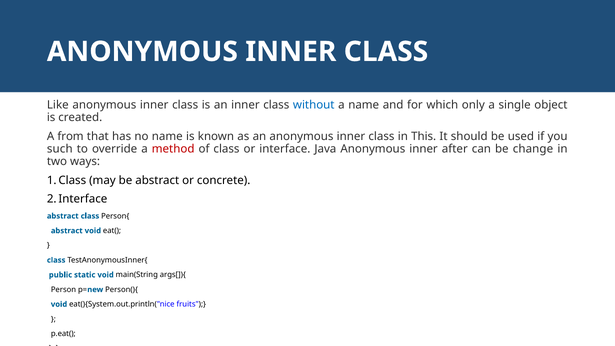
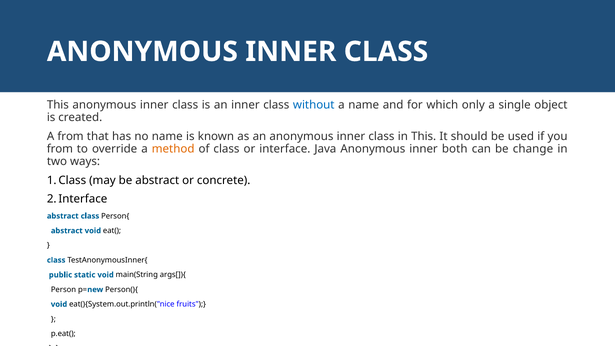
Like: Like -> This (58, 105)
such: such -> from (60, 149)
method colour: red -> orange (173, 149)
after: after -> both (455, 149)
